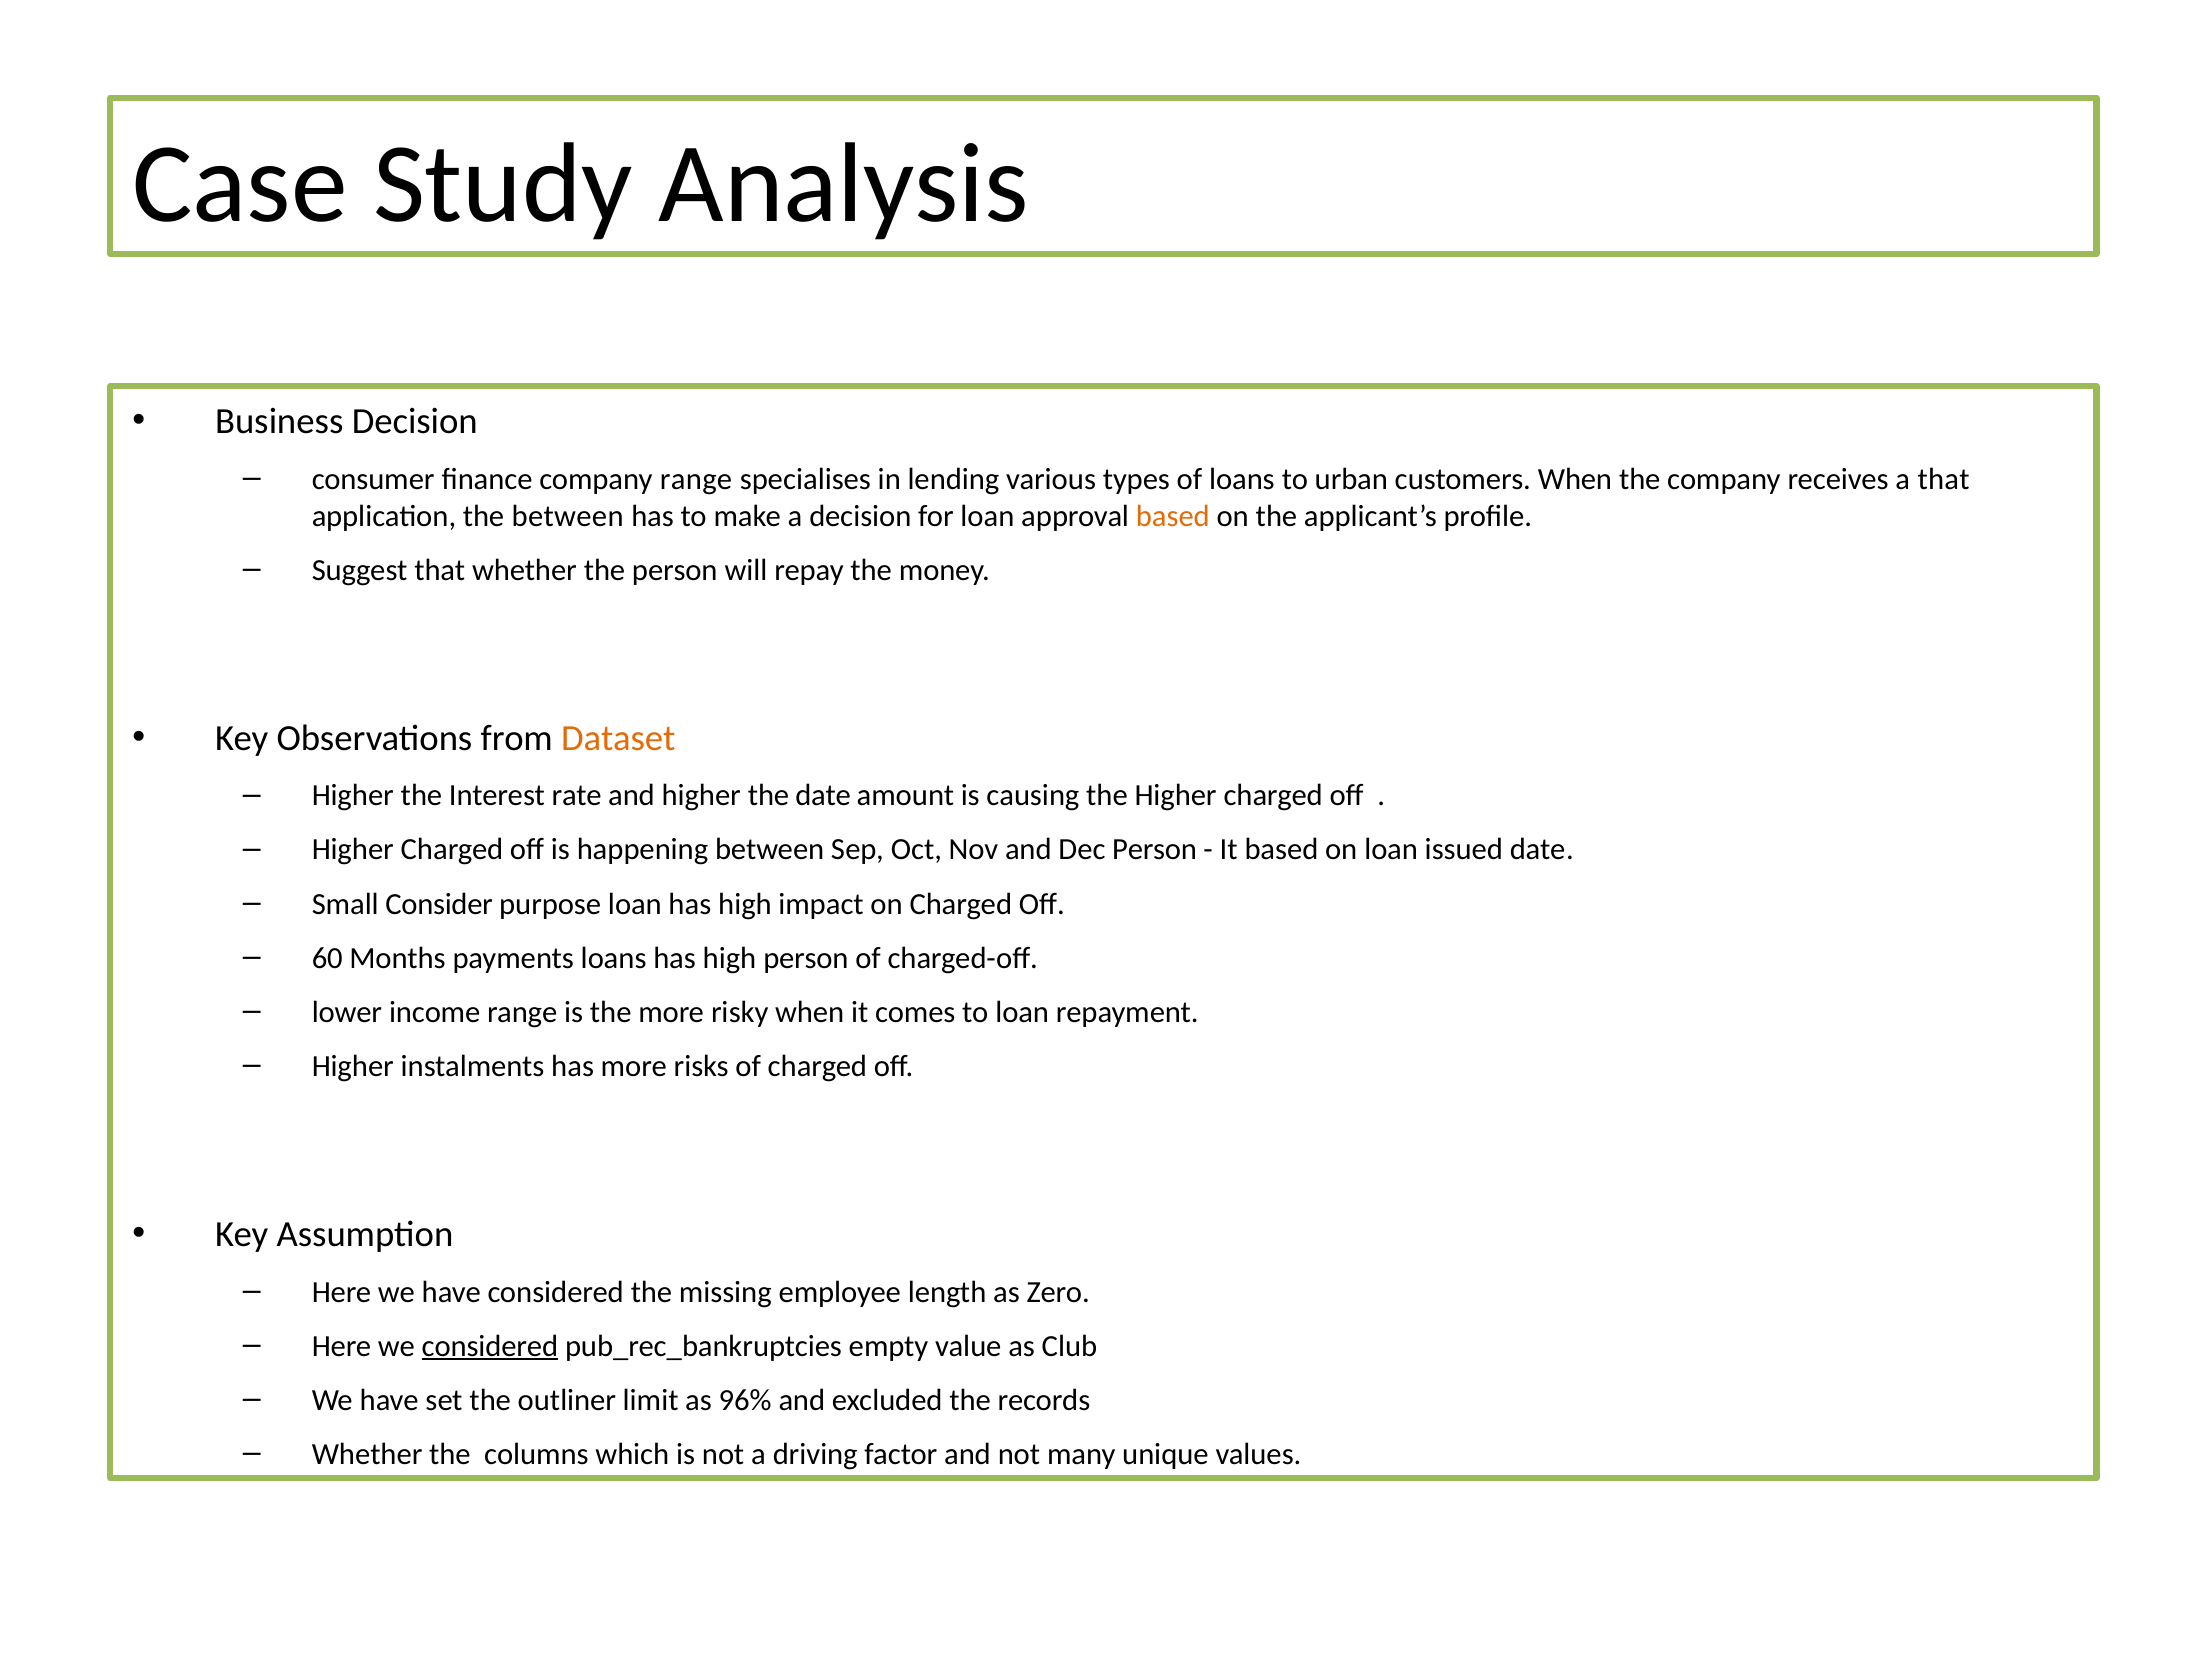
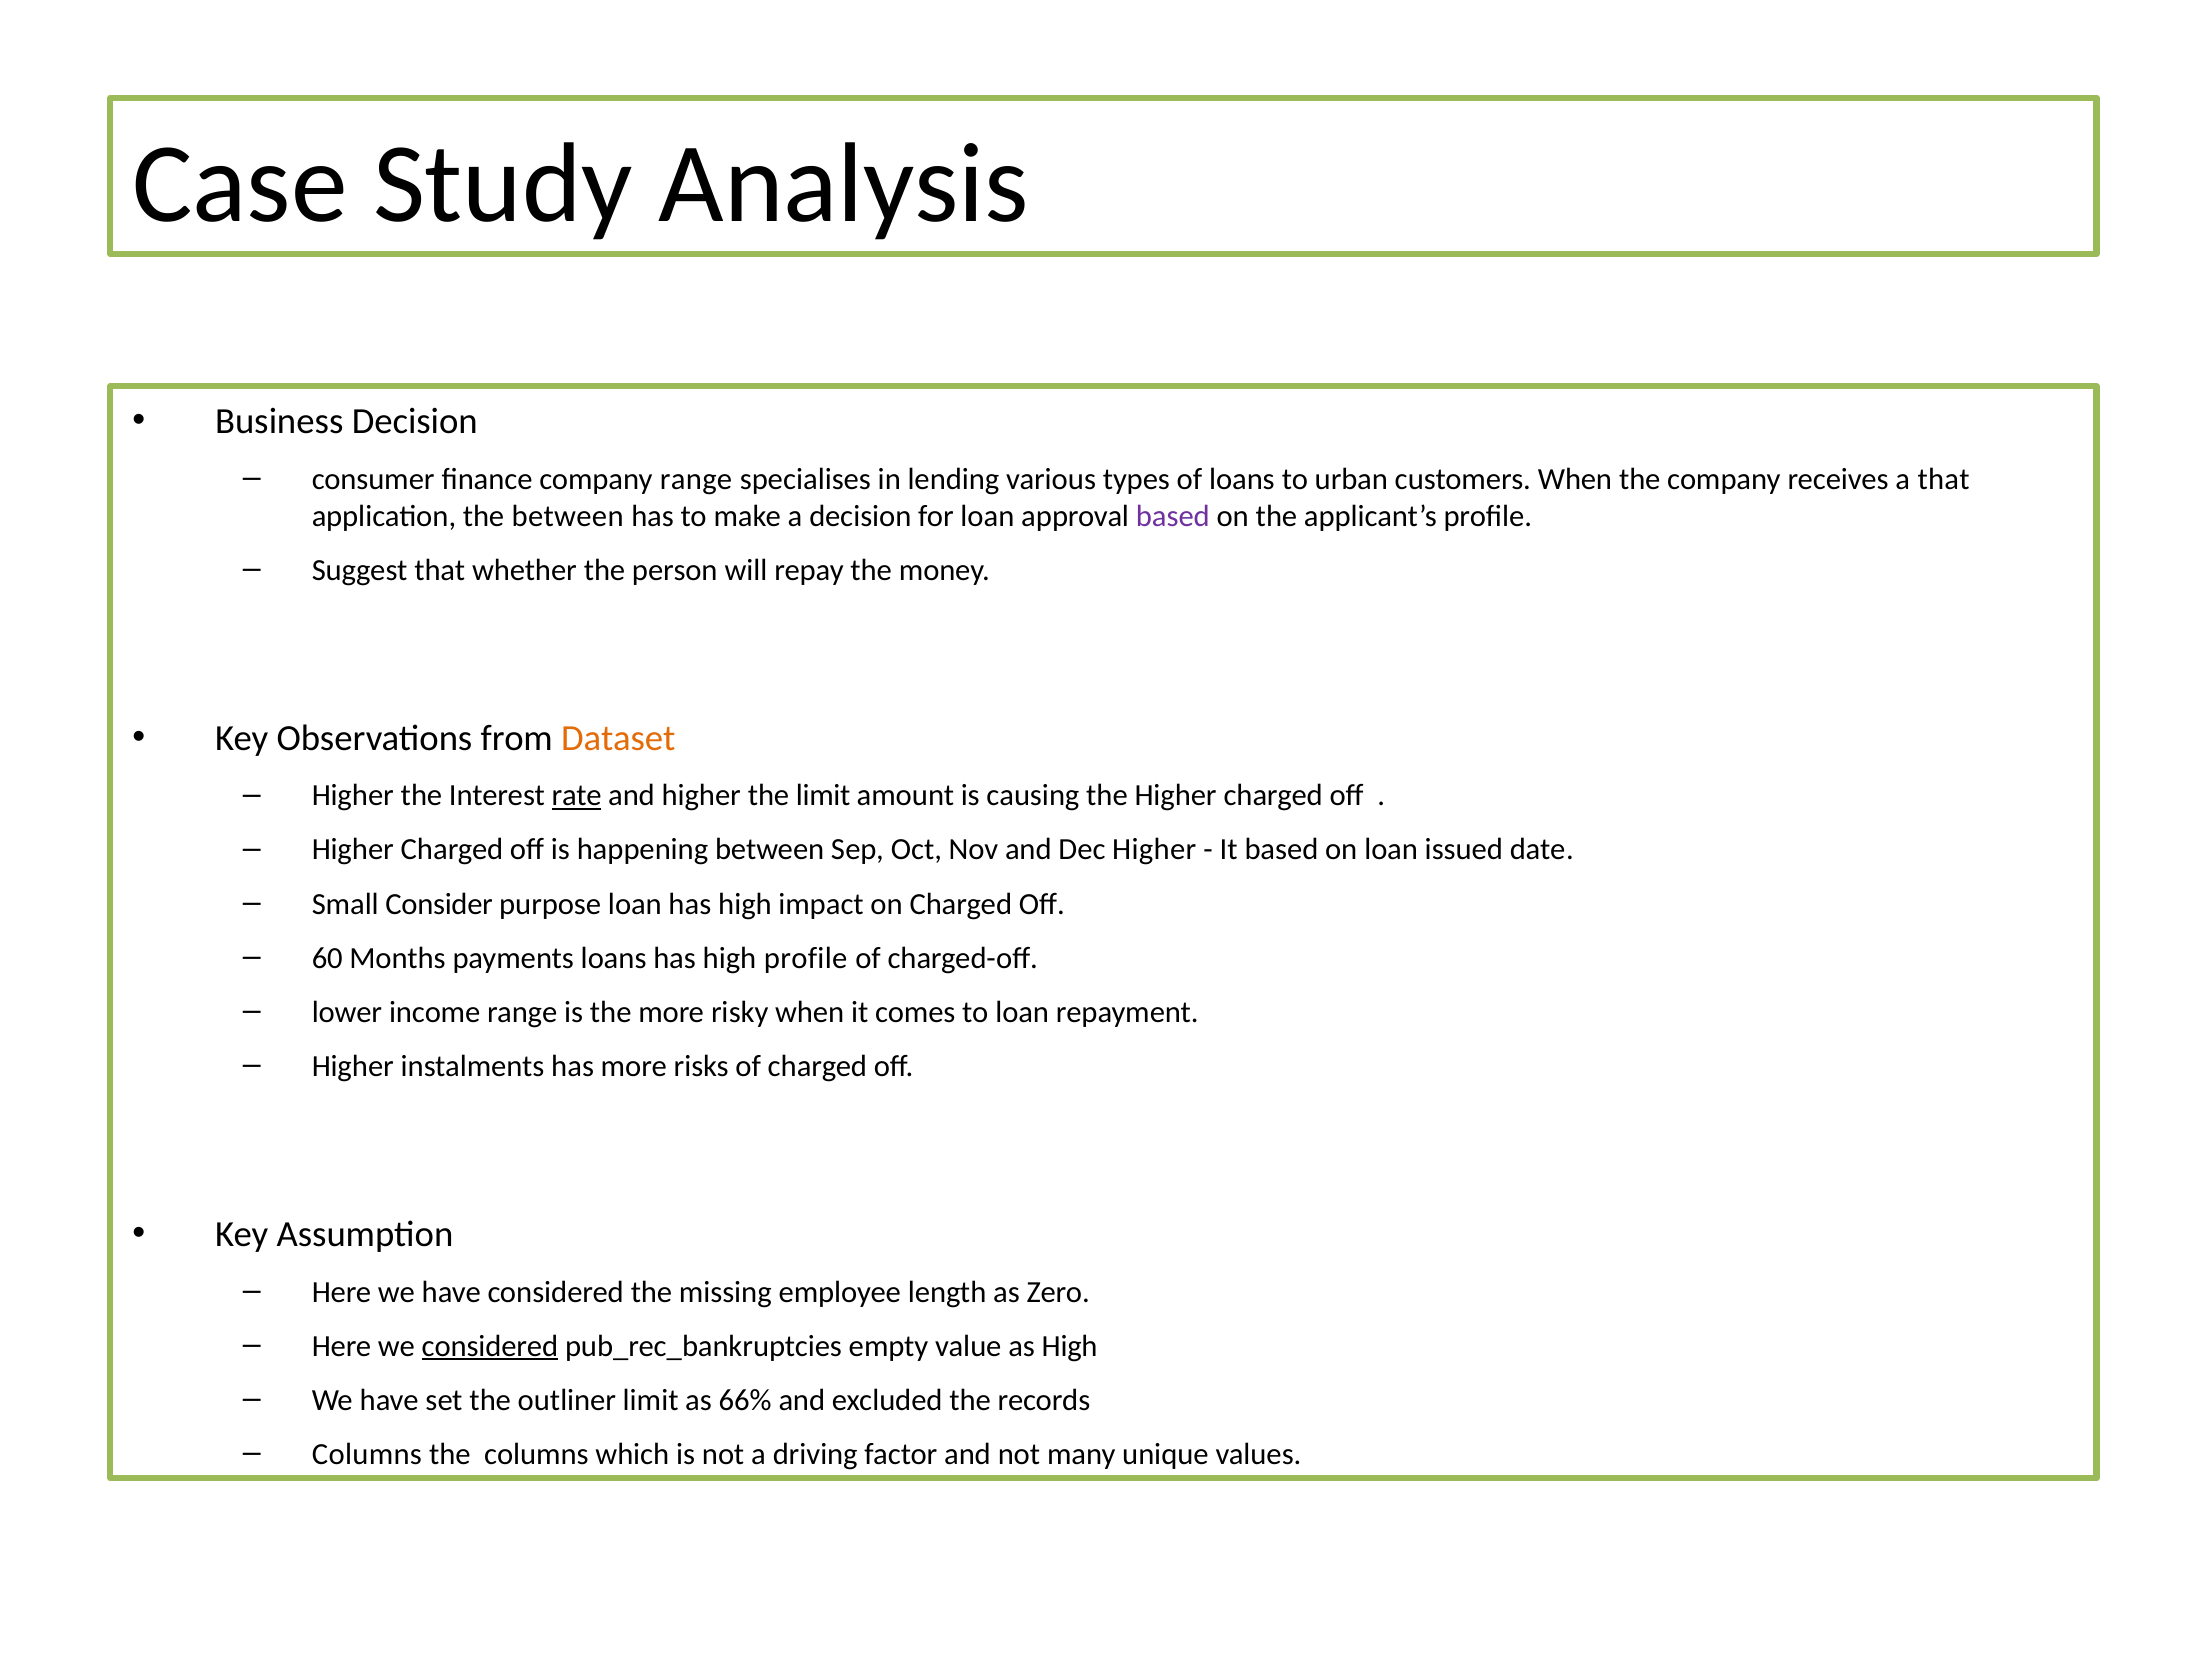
based colour: orange -> purple (1173, 516)
rate underline: none -> present (577, 796)
the date: date -> limit (823, 796)
Dec Person: Person -> Higher (1154, 850)
high person: person -> profile (806, 958)
as Club: Club -> High (1070, 1346)
96%: 96% -> 66% (745, 1400)
Whether: Whether -> Columns (367, 1454)
